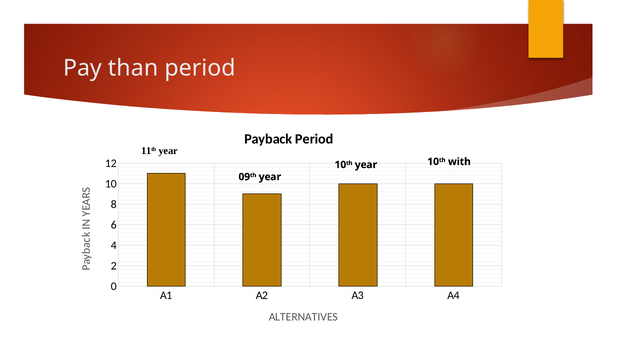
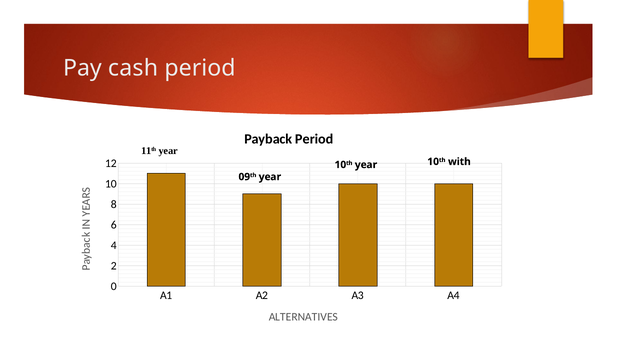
than: than -> cash (133, 68)
